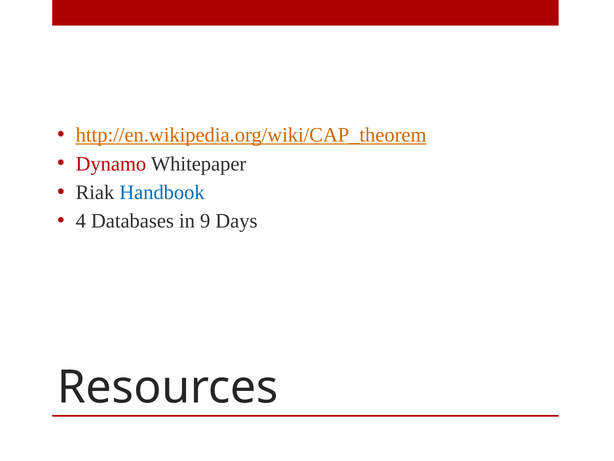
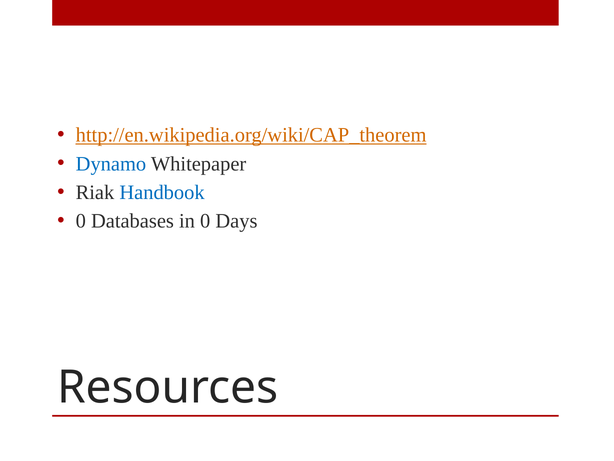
Dynamo colour: red -> blue (111, 164)
4: 4 -> 0 (81, 221)
in 9: 9 -> 0 (205, 221)
